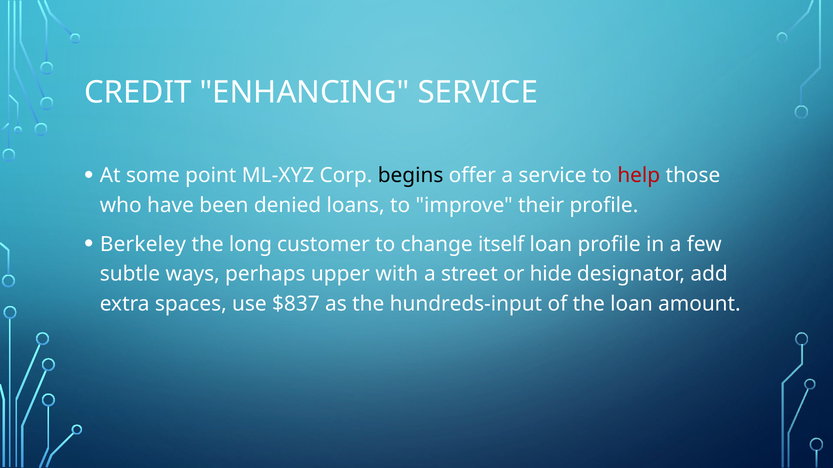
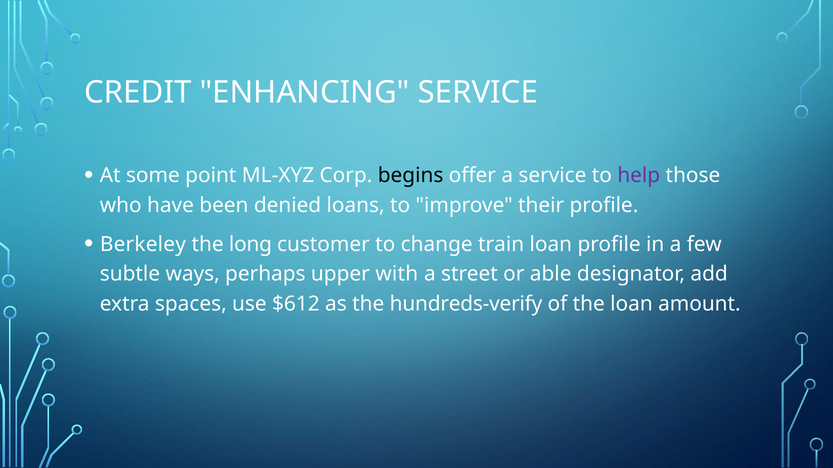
help colour: red -> purple (639, 176)
itself: itself -> train (501, 244)
hide: hide -> able (551, 274)
$837: $837 -> $612 (296, 304)
hundreds-input: hundreds-input -> hundreds-verify (466, 304)
